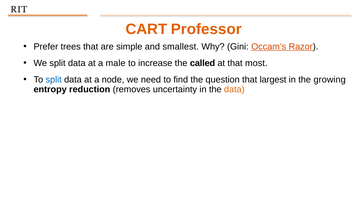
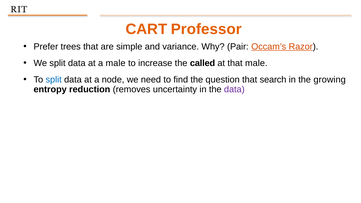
smallest: smallest -> variance (181, 47)
Gini: Gini -> Pair (238, 47)
that most: most -> male (256, 63)
largest: largest -> search (273, 80)
data colour: orange -> purple (234, 89)
